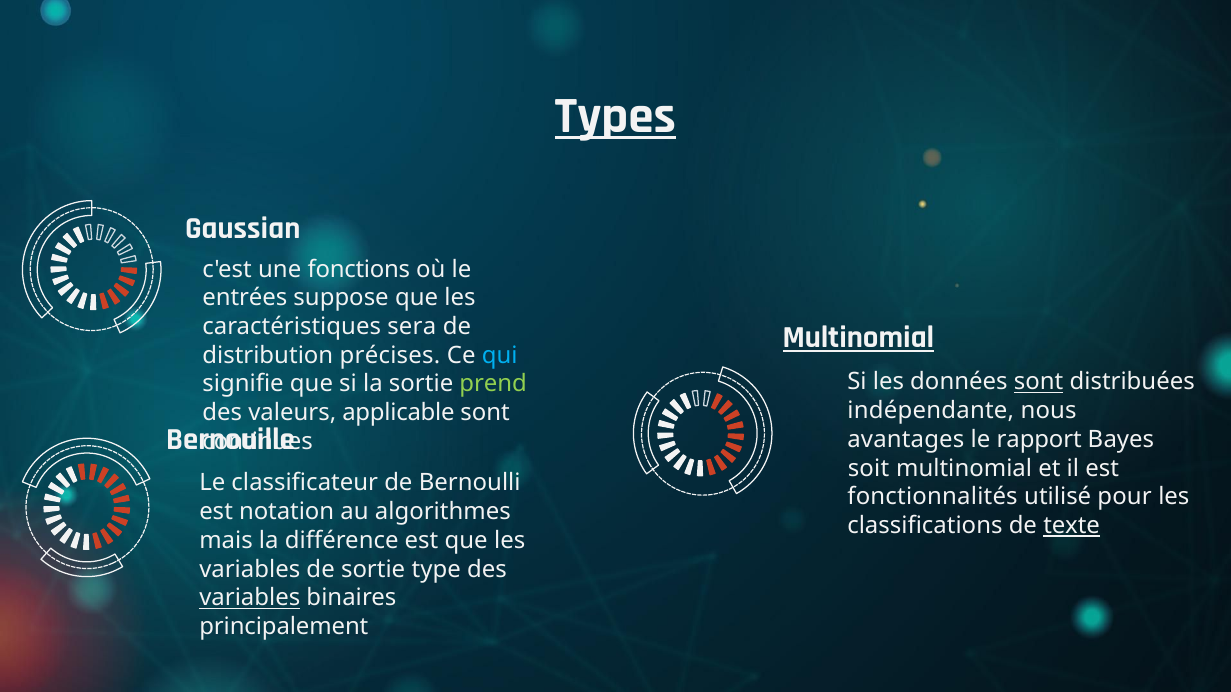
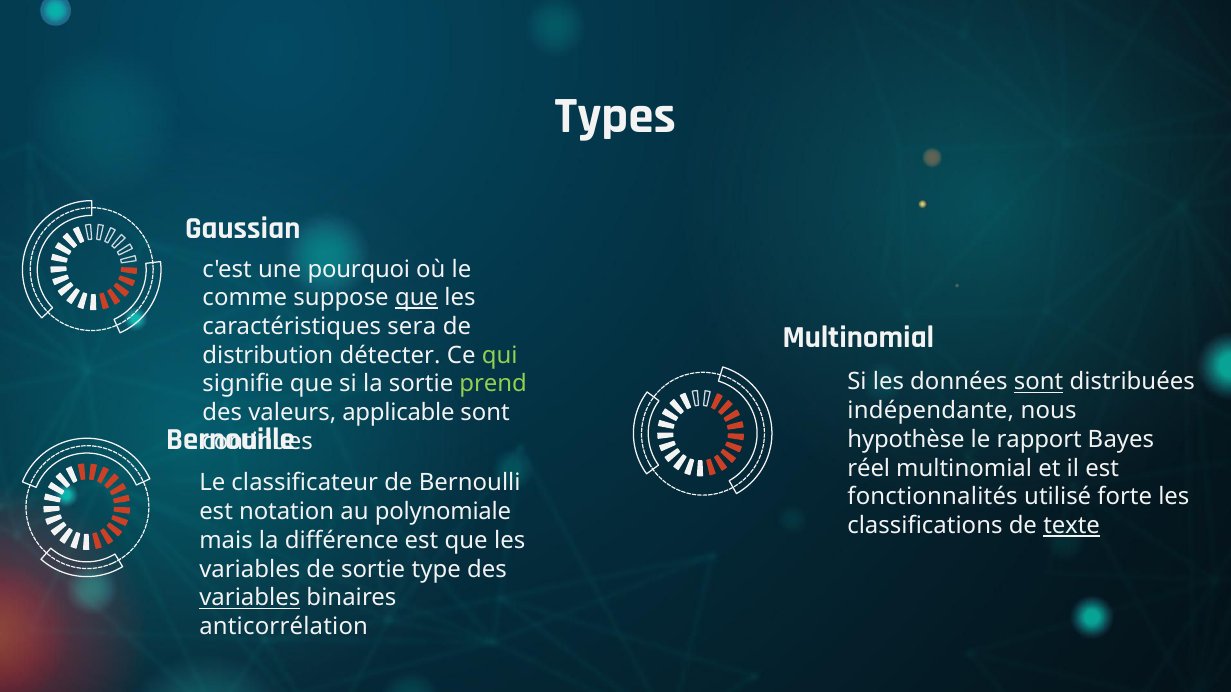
Types underline: present -> none (615, 115)
fonctions: fonctions -> pourquoi (359, 269)
entrées: entrées -> comme (245, 298)
que underline: none -> present (417, 298)
Multinomial underline: present -> none (858, 338)
précises: précises -> détecter (390, 356)
qui colour: light blue -> light green (500, 356)
avantages: avantages -> hypothèse (906, 440)
soit: soit -> réel (869, 468)
pour: pour -> forte (1125, 497)
algorithmes: algorithmes -> polynomiale (443, 512)
principalement: principalement -> anticorrélation (284, 627)
